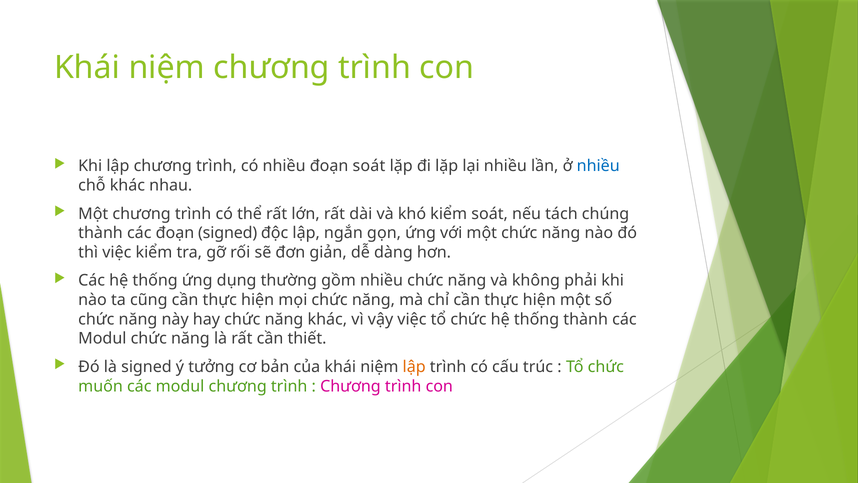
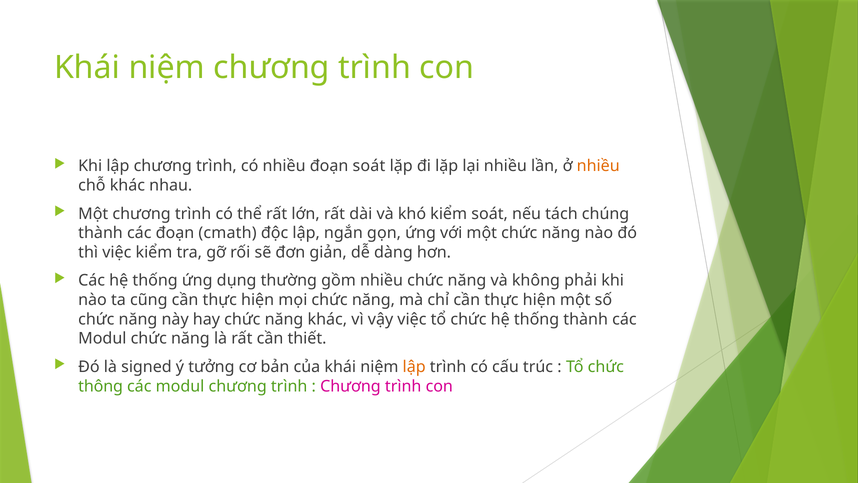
nhiều colour: blue -> orange (598, 166)
đoạn signed: signed -> cmath (228, 233)
muốn: muốn -> thông (101, 386)
